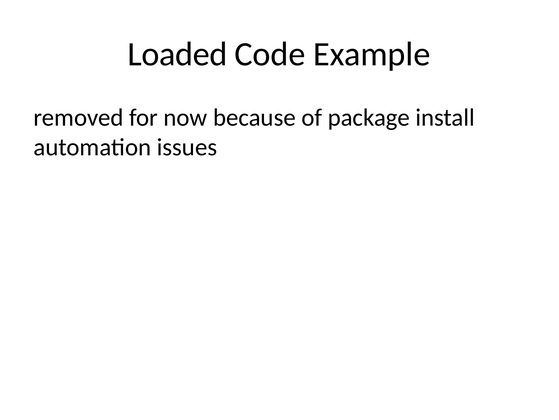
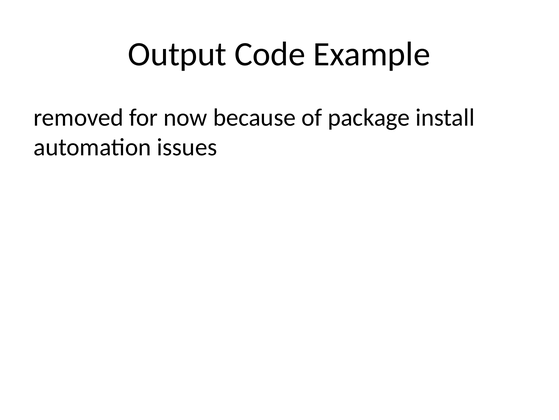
Loaded: Loaded -> Output (177, 54)
